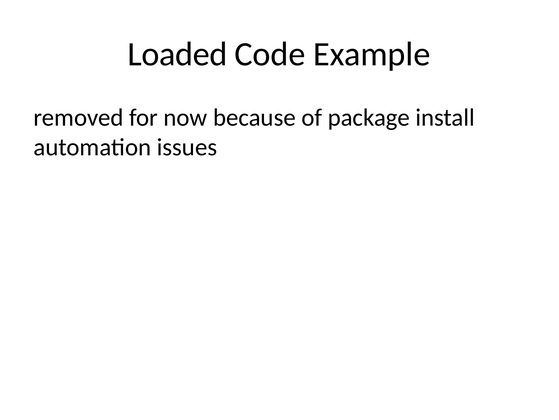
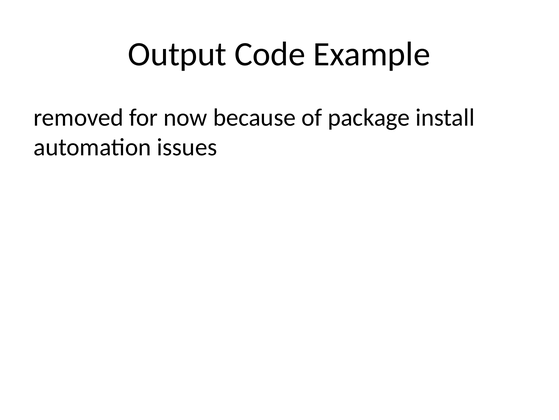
Loaded: Loaded -> Output (177, 54)
